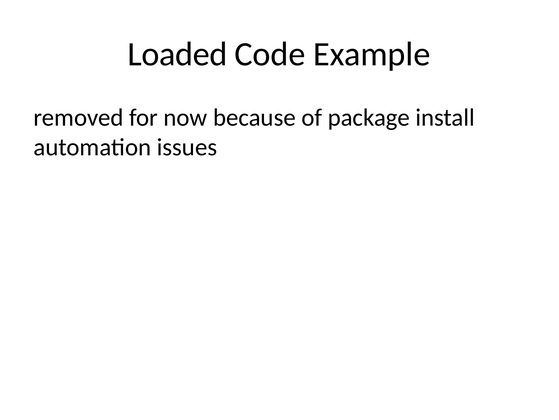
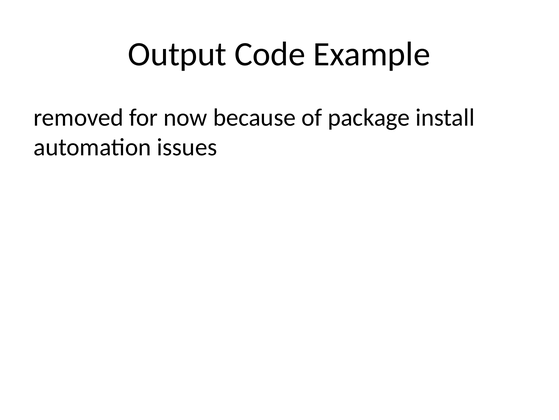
Loaded: Loaded -> Output (177, 54)
